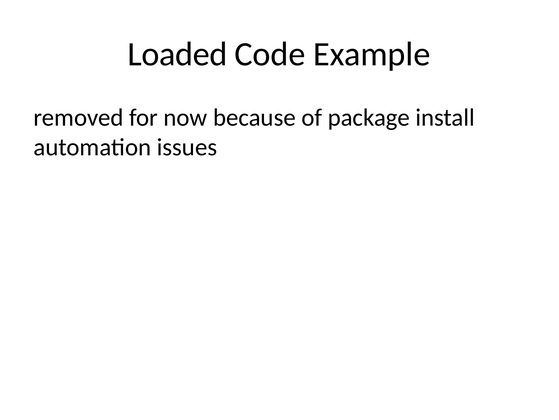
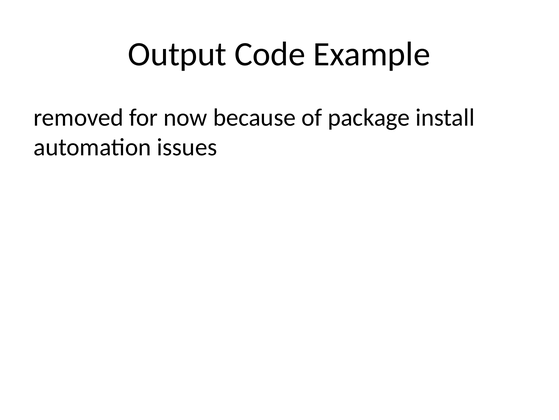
Loaded: Loaded -> Output (177, 54)
